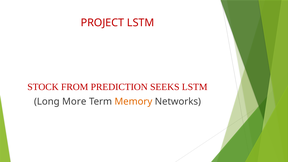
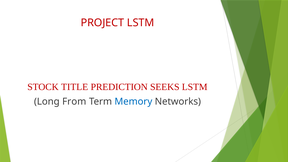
FROM: FROM -> TITLE (75, 87)
More: More -> From (74, 102)
Memory colour: orange -> blue (133, 102)
